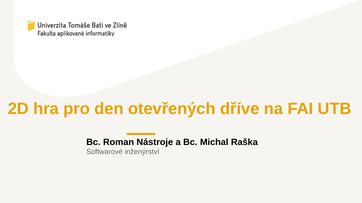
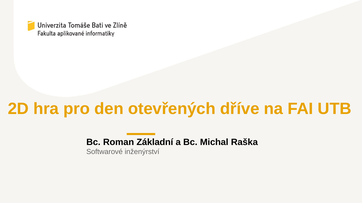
Nástroje: Nástroje -> Základní (155, 143)
